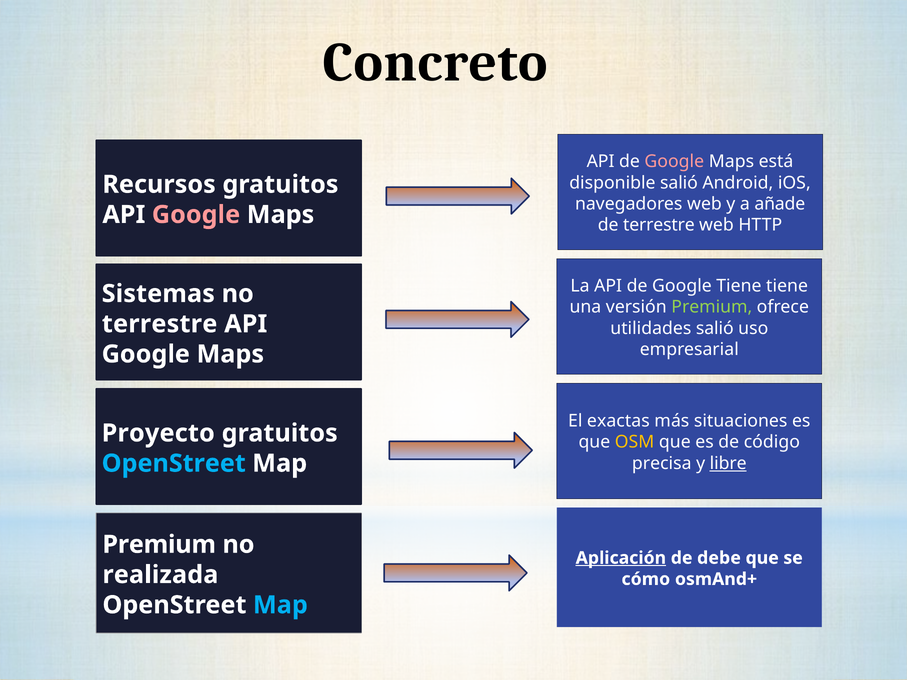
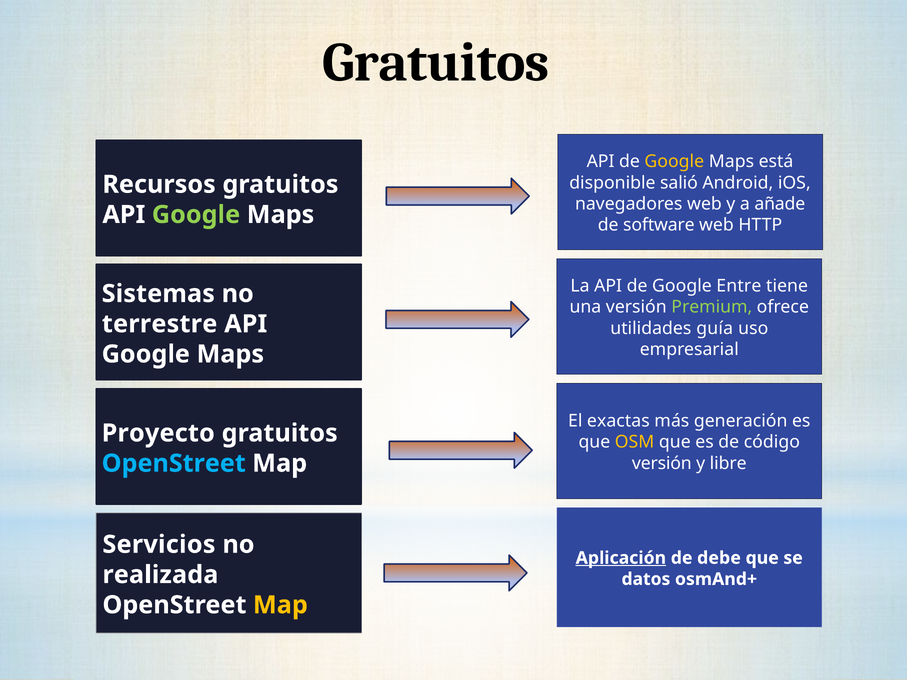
Concreto: Concreto -> Gratuitos (436, 62)
Google colour: pink -> yellow (674, 162)
Google colour: pink -> light green (196, 215)
de terrestre: terrestre -> software (659, 225)
Google Tiene: Tiene -> Entre (739, 286)
utilidades salió: salió -> guía (715, 328)
situaciones: situaciones -> generación (741, 421)
precisa: precisa -> versión (662, 463)
libre underline: present -> none (728, 463)
Premium: Premium -> Servicios (159, 545)
cómo: cómo -> datos (646, 579)
Map colour: light blue -> yellow (280, 605)
